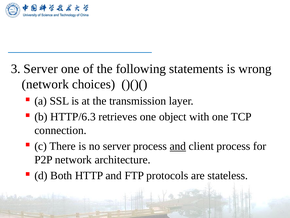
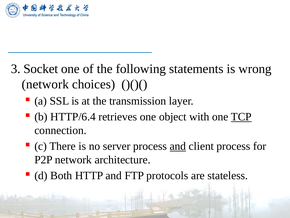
3 Server: Server -> Socket (41, 69)
HTTP/6.3: HTTP/6.3 -> HTTP/6.4 (73, 117)
TCP underline: none -> present (241, 117)
